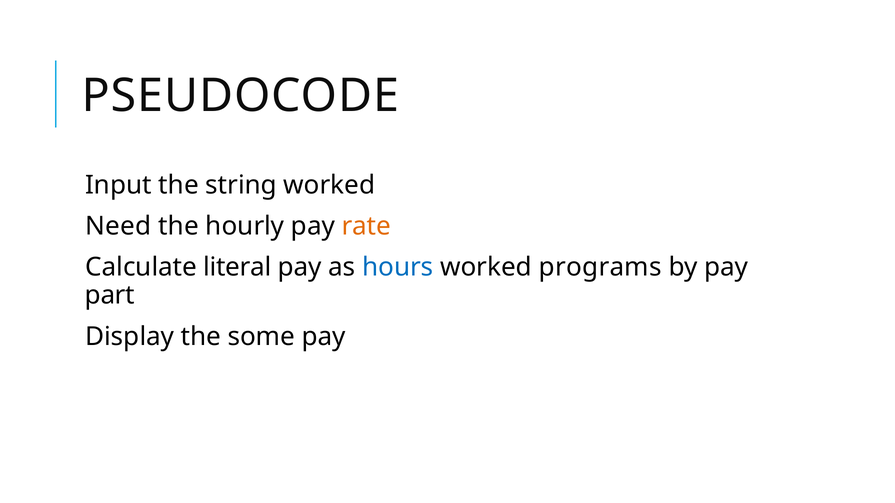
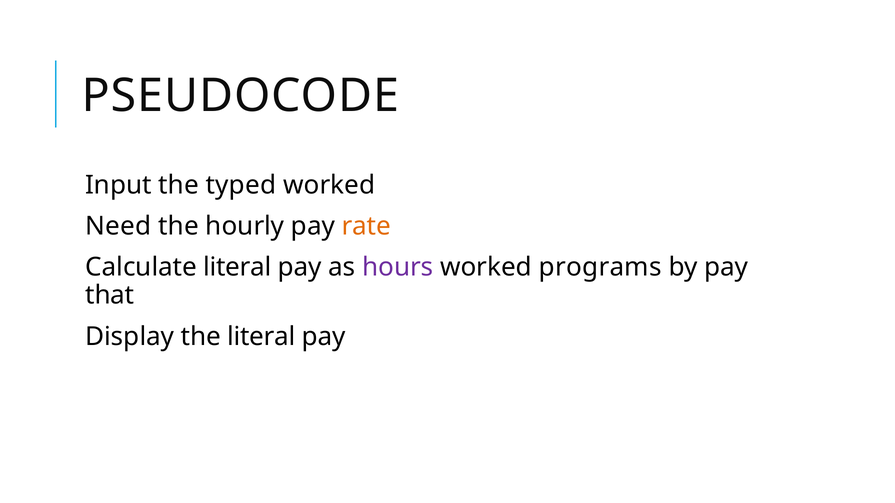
string: string -> typed (241, 185)
hours colour: blue -> purple (398, 267)
part: part -> that (110, 296)
the some: some -> literal (261, 337)
